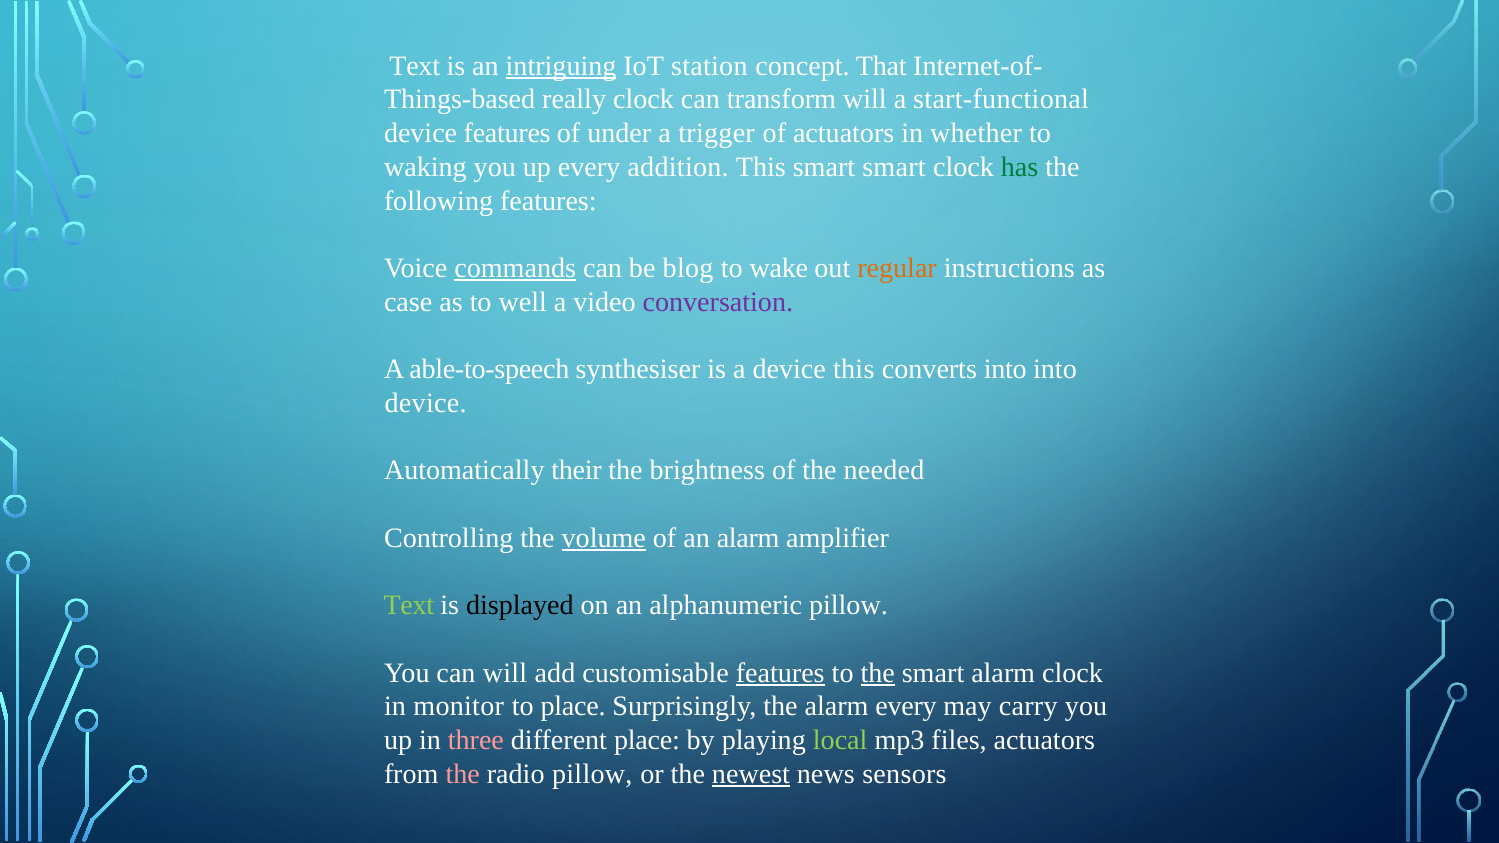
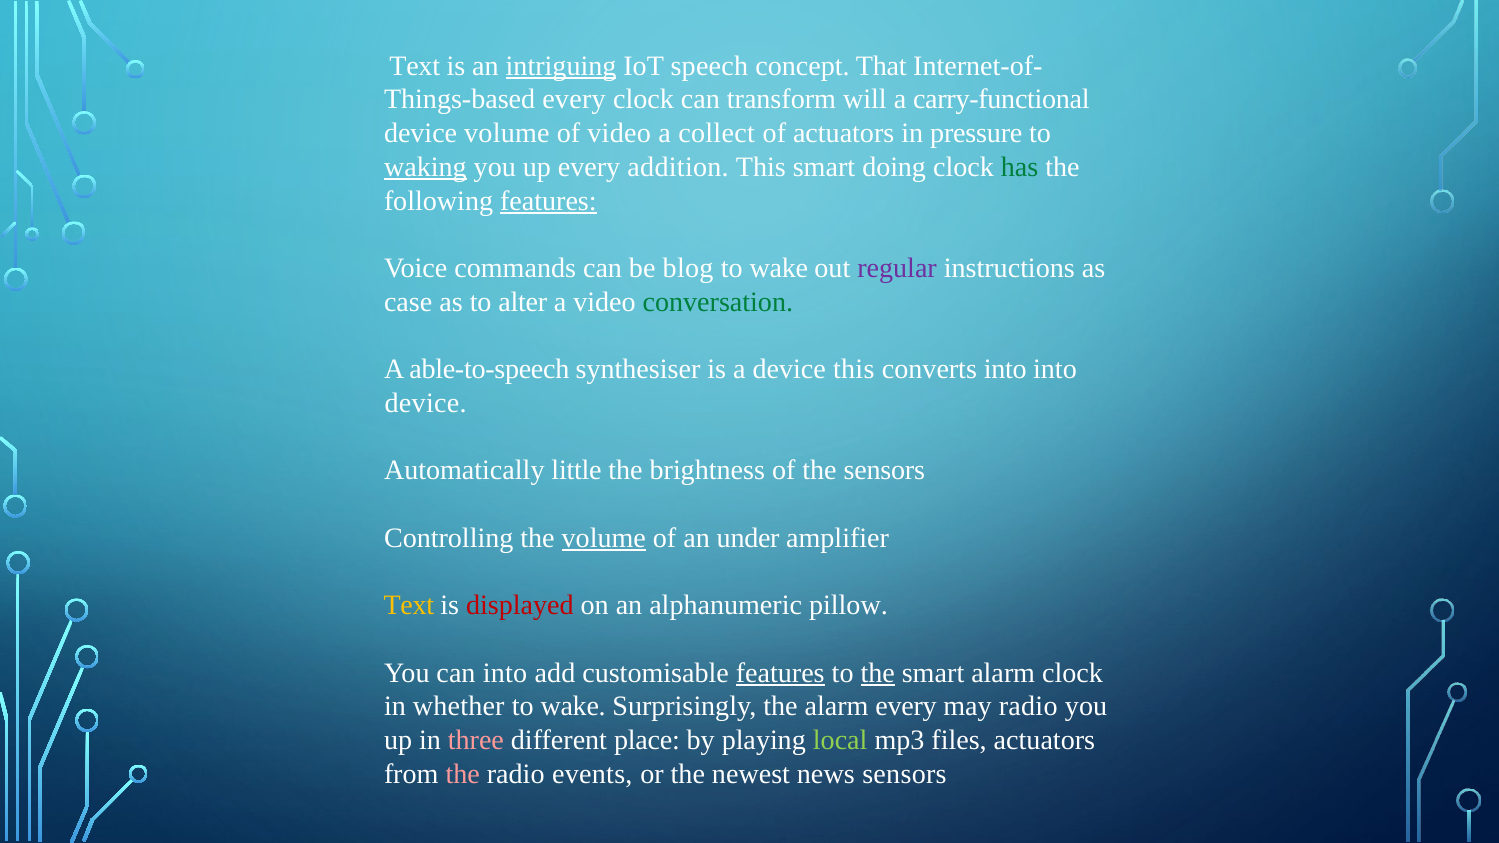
station: station -> speech (709, 66)
really: really -> every (574, 100)
start-functional: start-functional -> carry-functional (1001, 100)
device features: features -> volume (507, 133)
of under: under -> video (619, 133)
trigger: trigger -> collect (717, 133)
whether: whether -> pressure (976, 133)
waking underline: none -> present (425, 167)
smart smart: smart -> doing (894, 167)
features underline: none -> present (548, 201)
commands underline: present -> none (515, 268)
regular colour: orange -> purple (897, 268)
well: well -> alter (523, 302)
conversation colour: purple -> green (718, 302)
their: their -> little (577, 471)
the needed: needed -> sensors (884, 471)
an alarm: alarm -> under (748, 538)
Text colour: light green -> yellow (409, 606)
displayed colour: black -> red (520, 606)
can will: will -> into (505, 673)
monitor: monitor -> whether (459, 707)
place: place -> wake (573, 707)
may carry: carry -> radio (1028, 707)
radio pillow: pillow -> events (592, 774)
newest underline: present -> none (751, 774)
